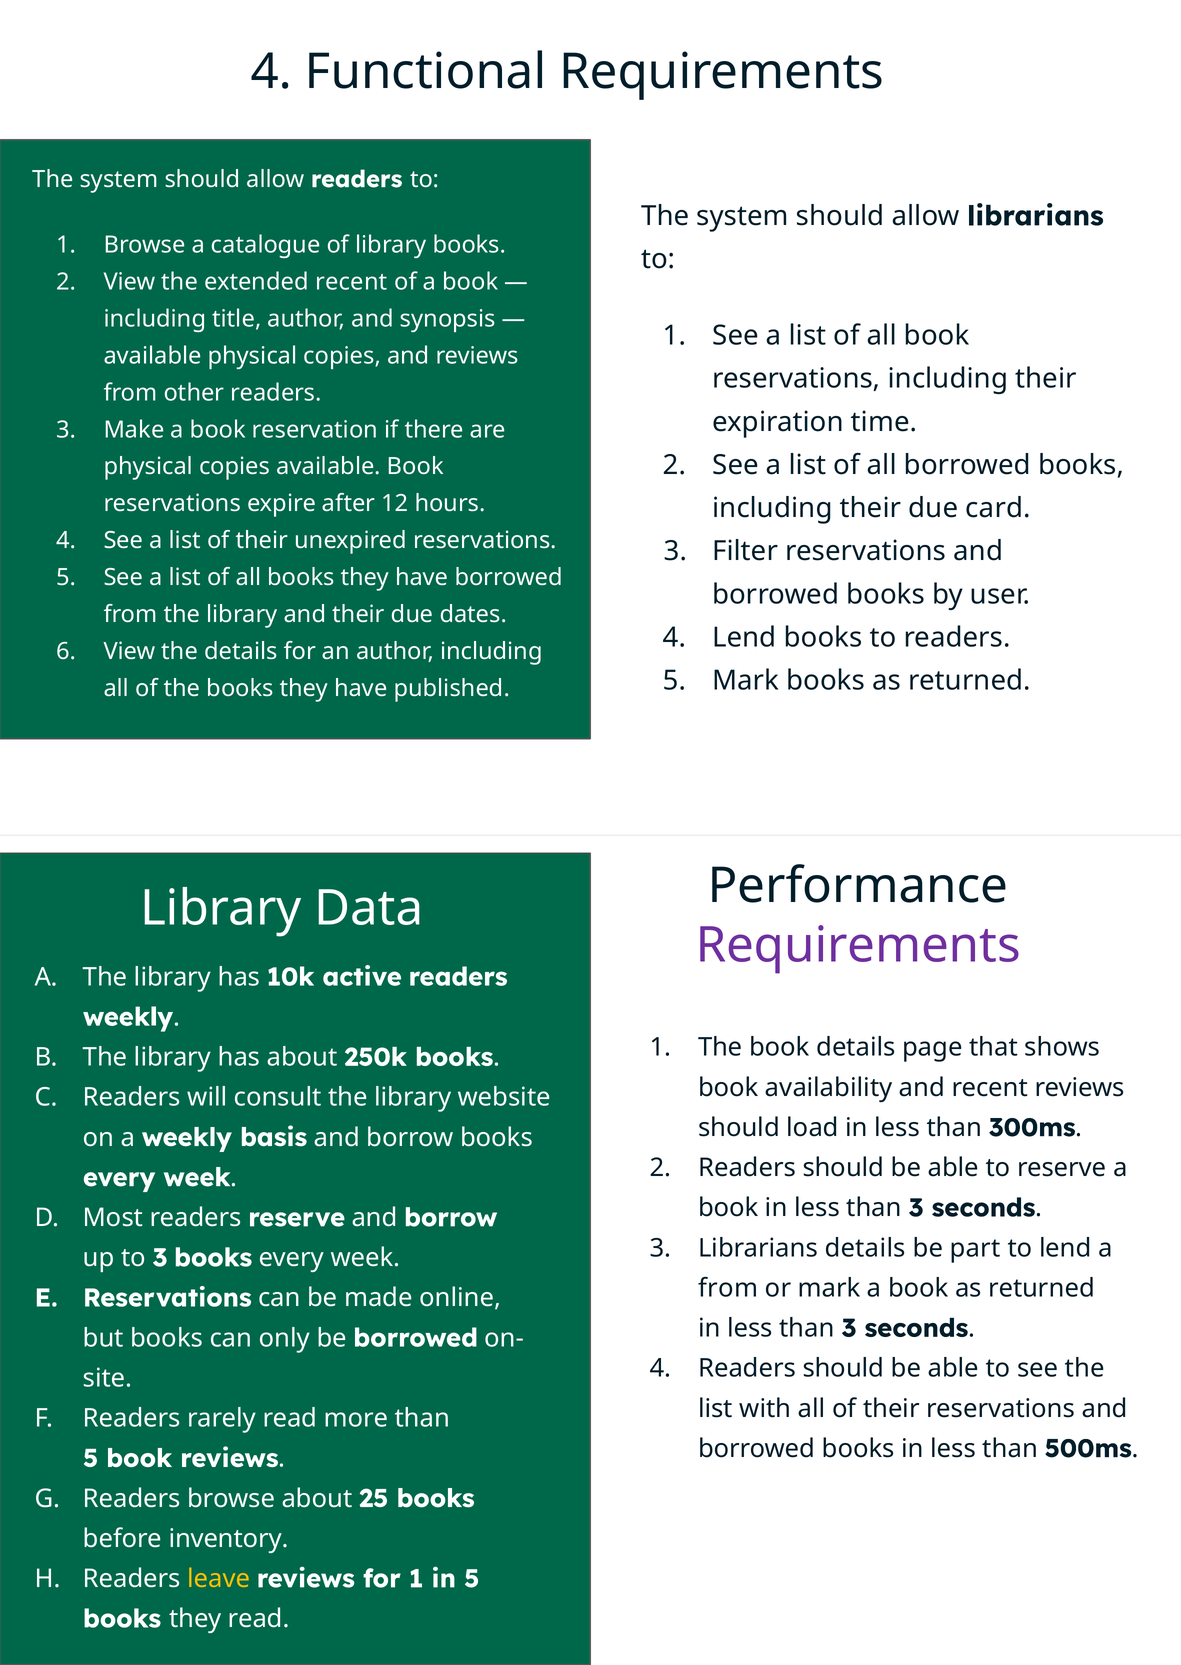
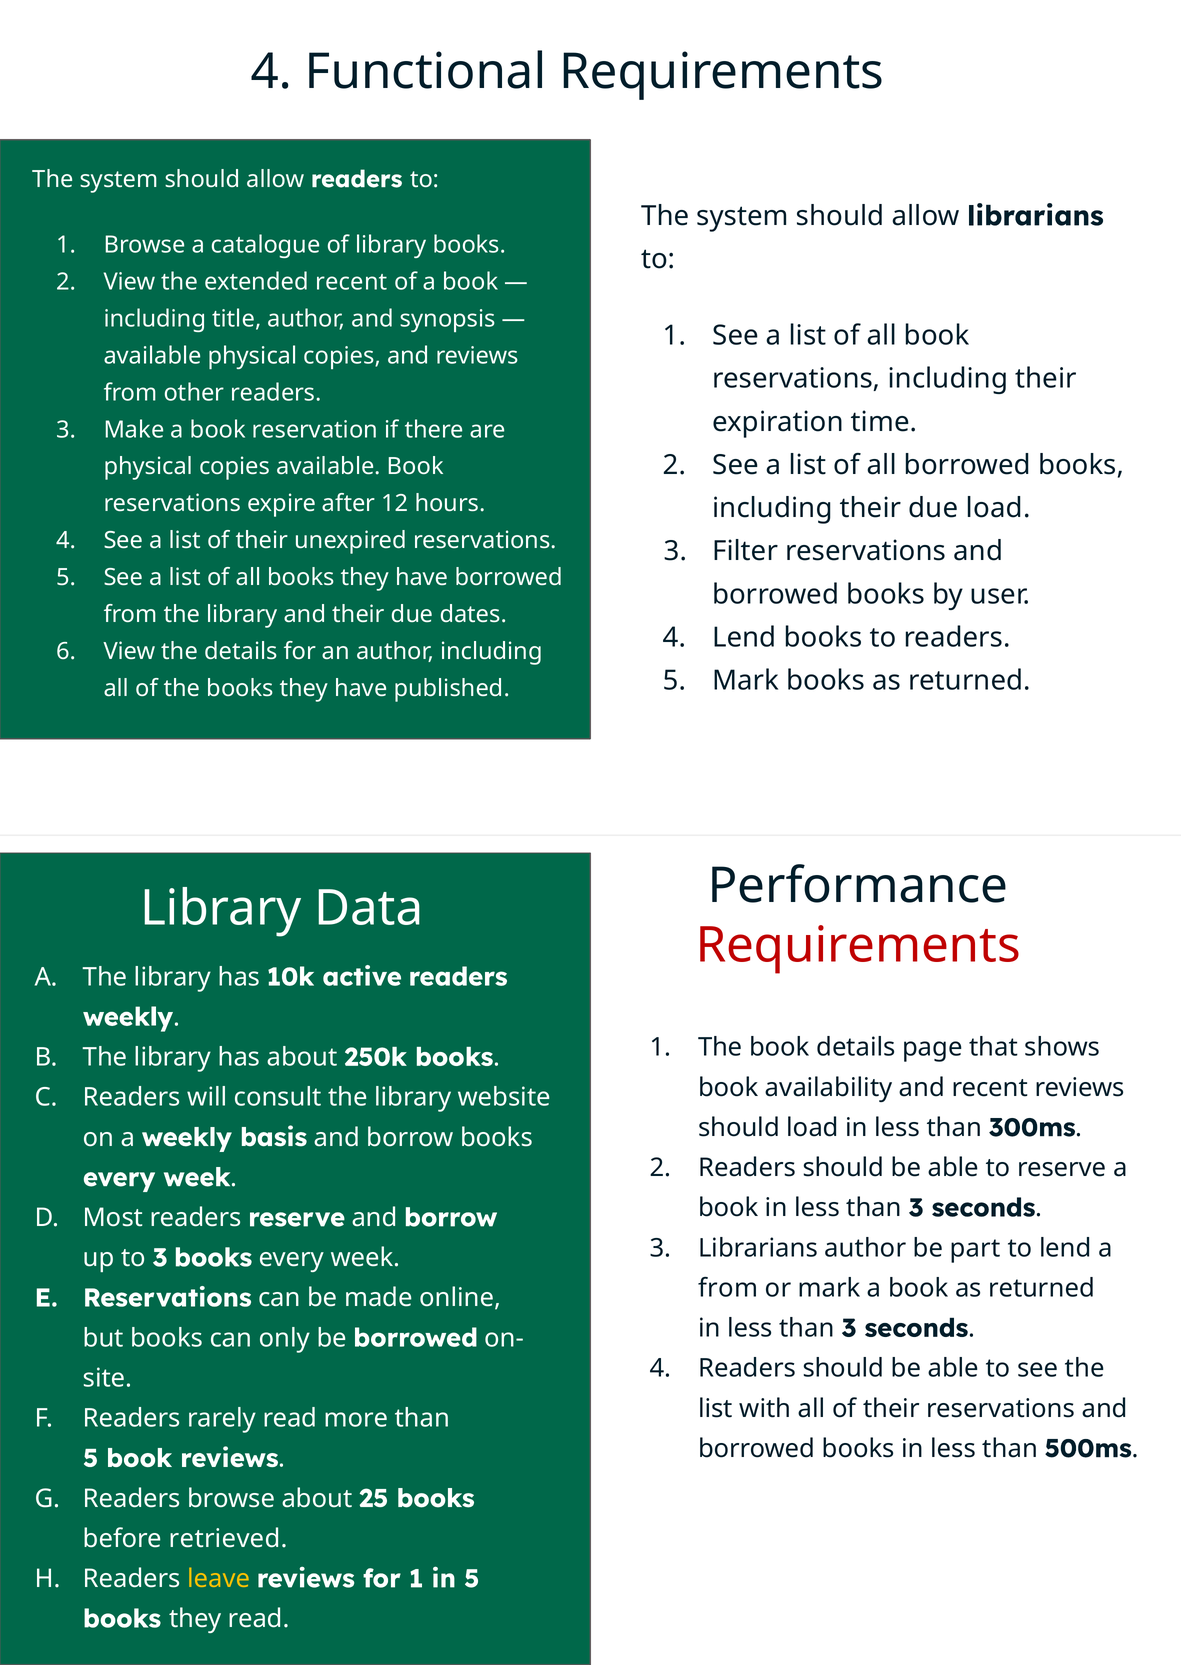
due card: card -> load (998, 508)
Requirements colour: purple -> red (858, 945)
Librarians details: details -> author (865, 1248)
inventory: inventory -> retrieved (228, 1538)
